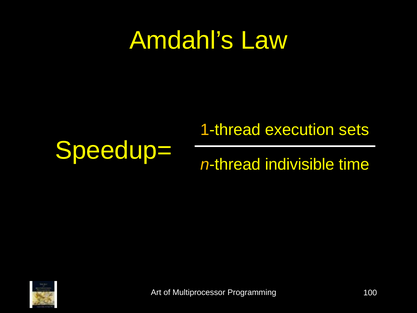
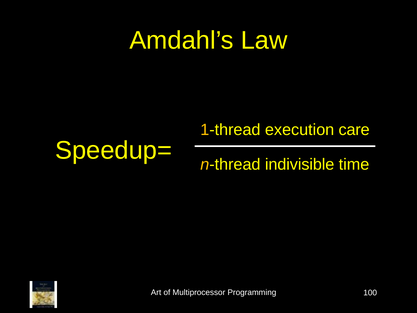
sets: sets -> care (354, 130)
